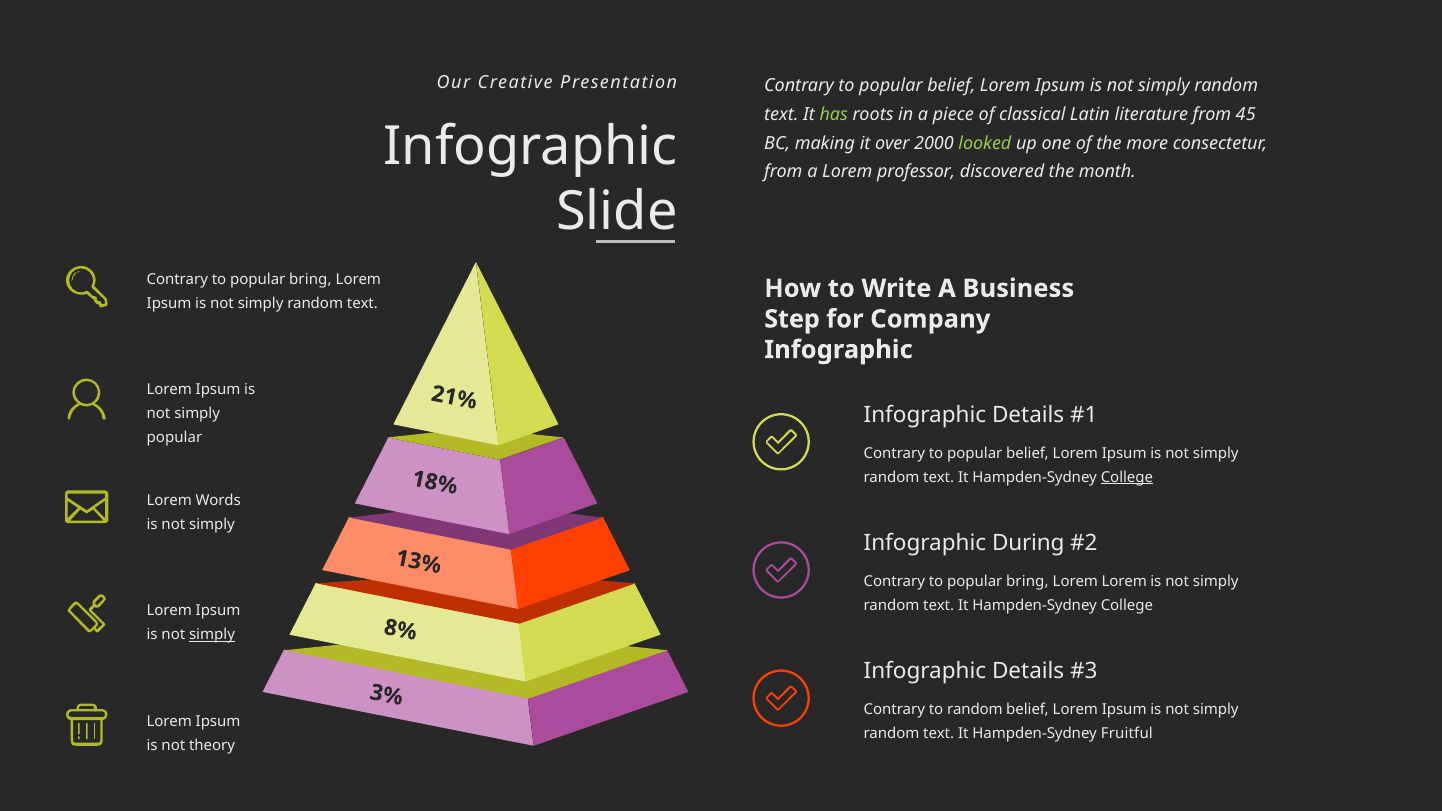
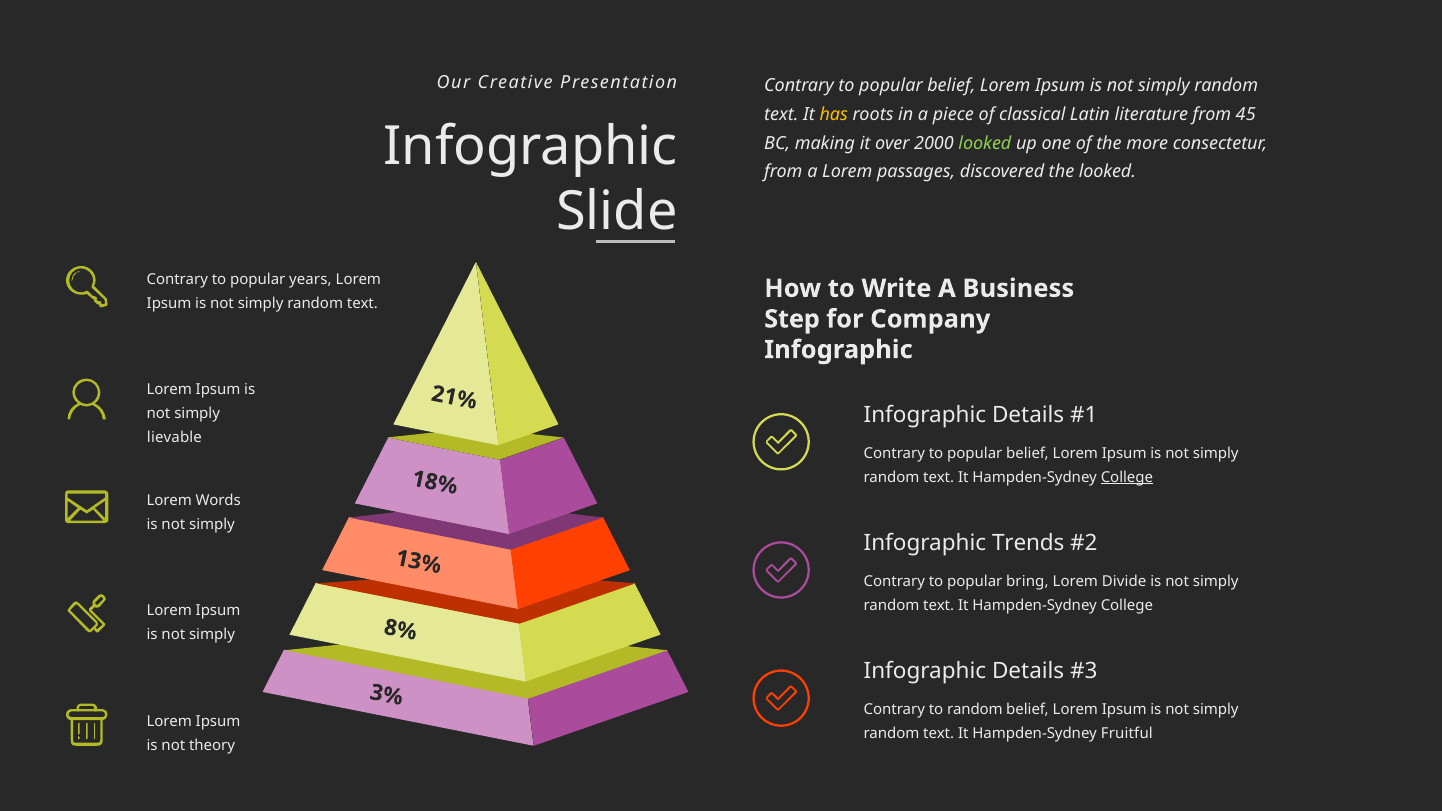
has colour: light green -> yellow (834, 115)
professor: professor -> passages (916, 172)
the month: month -> looked (1107, 172)
bring: bring -> years (310, 279)
popular: popular -> lievable (174, 438)
During: During -> Trends (1028, 543)
Lorem Lorem: Lorem -> Divide (1124, 581)
simply underline: present -> none (212, 635)
